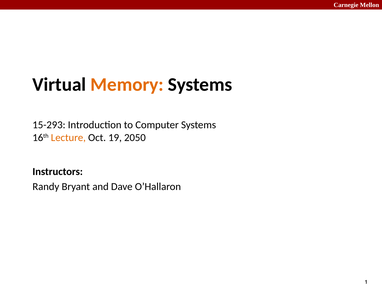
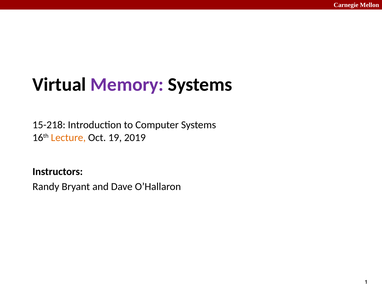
Memory colour: orange -> purple (127, 84)
15-293: 15-293 -> 15-218 (49, 125)
2050: 2050 -> 2019 (135, 137)
